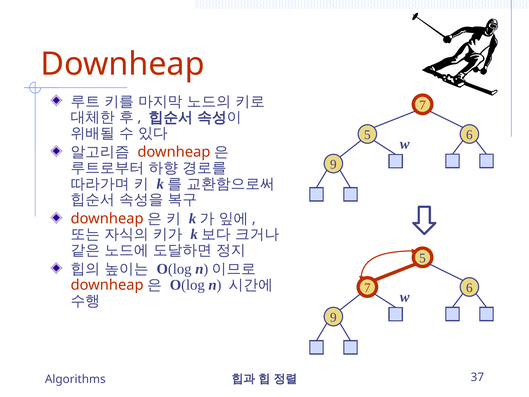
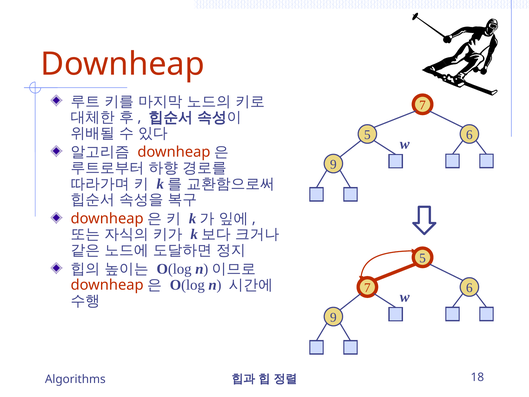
37: 37 -> 18 (477, 377)
